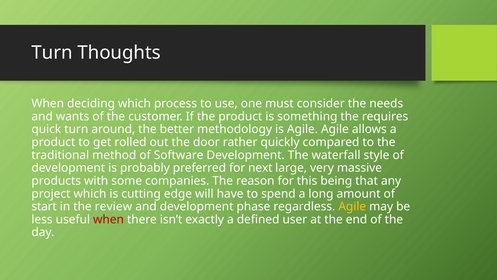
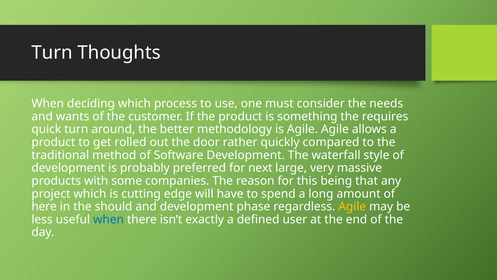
start: start -> here (44, 206)
review: review -> should (114, 206)
when colour: red -> blue (109, 219)
